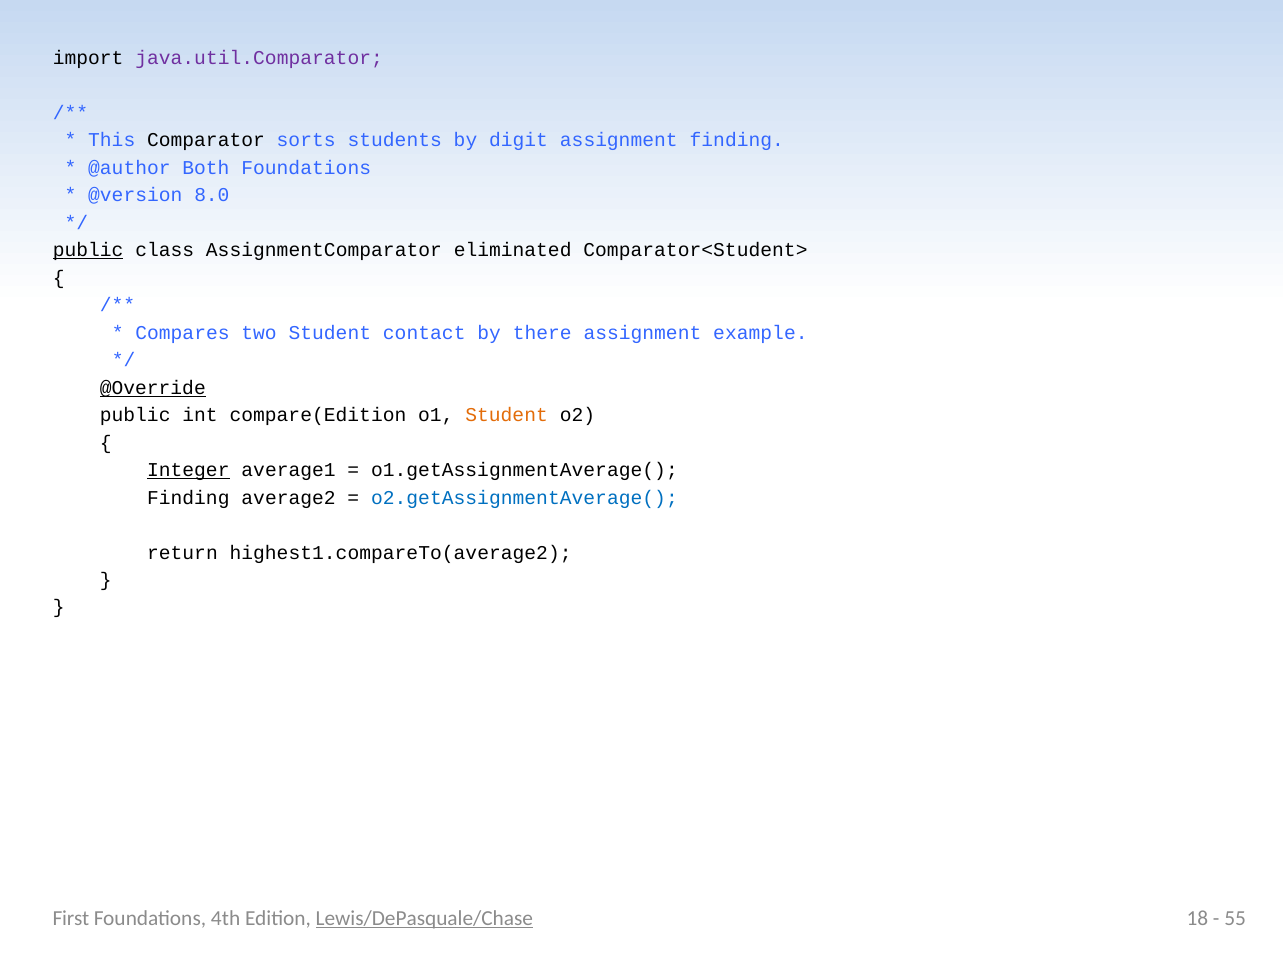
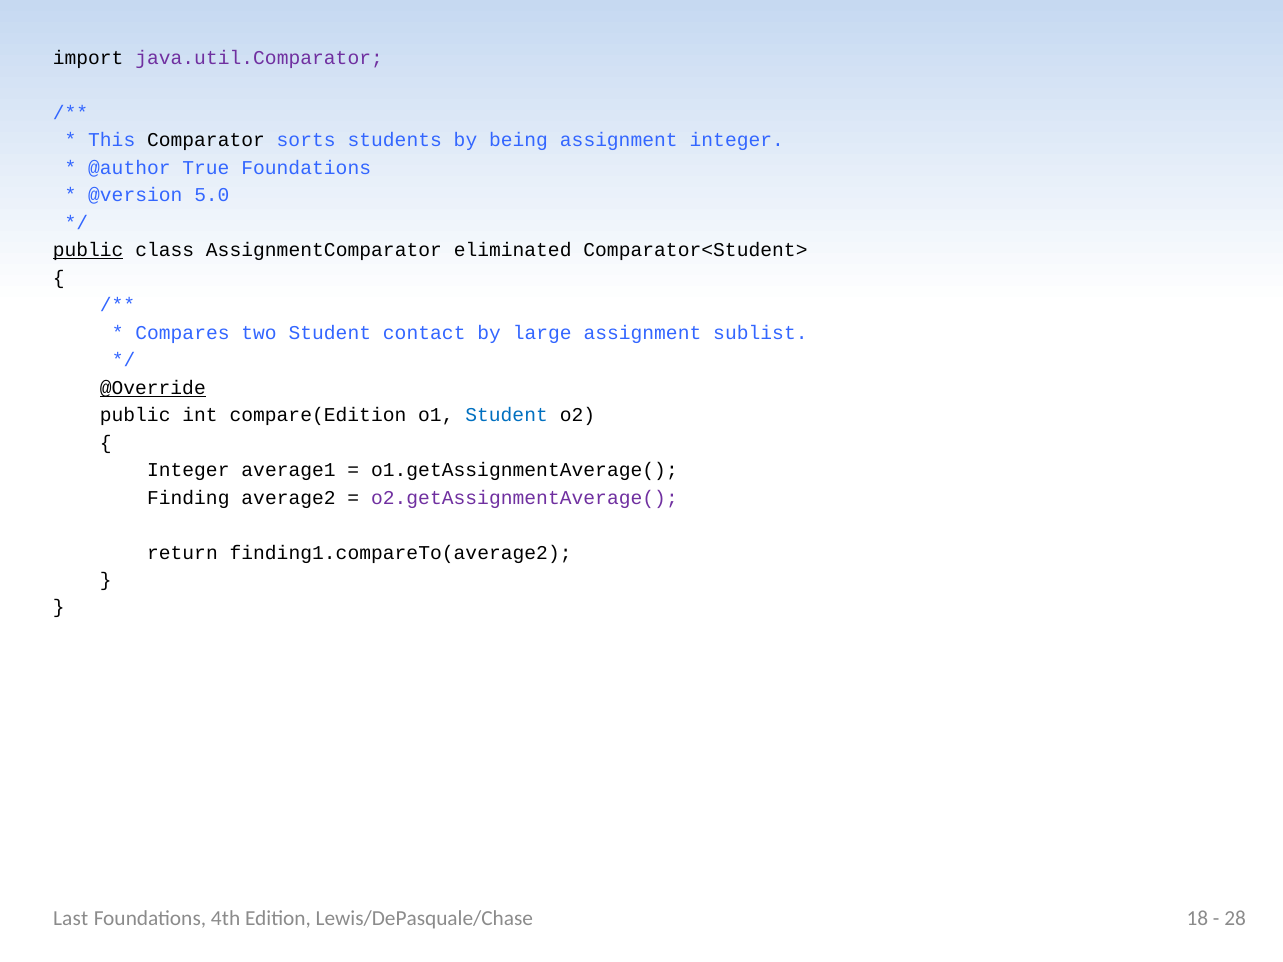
digit: digit -> being (519, 141)
assignment finding: finding -> integer (737, 141)
Both: Both -> True (206, 168)
8.0: 8.0 -> 5.0 (212, 195)
there: there -> large (542, 333)
example: example -> sublist (760, 333)
Student colour: orange -> blue (507, 415)
Integer underline: present -> none (188, 470)
o2.getAssignmentAverage( colour: blue -> purple (524, 498)
highest1.compareTo(average2: highest1.compareTo(average2 -> finding1.compareTo(average2 (401, 553)
First: First -> Last (71, 919)
Lewis/DePasquale/Chase underline: present -> none (424, 919)
55: 55 -> 28 (1235, 919)
